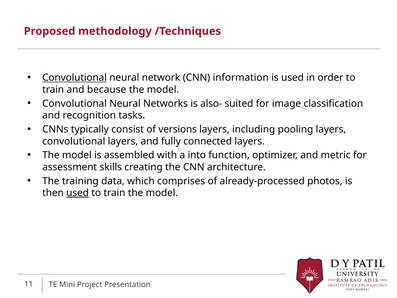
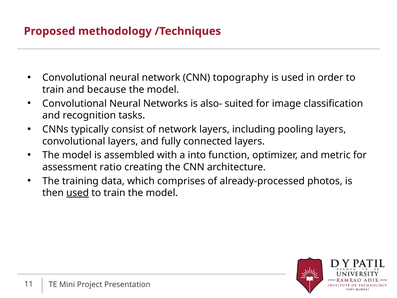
Convolutional underline: present -> none (75, 78)
information: information -> topography (241, 78)
of versions: versions -> network (178, 129)
skills: skills -> ratio (111, 167)
